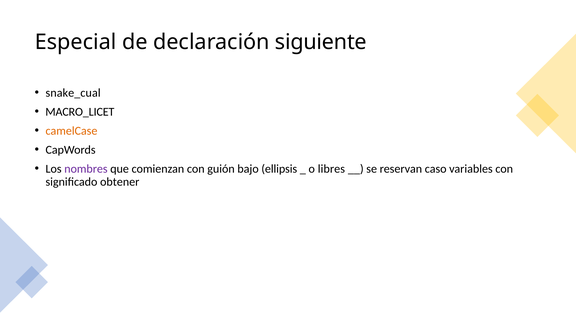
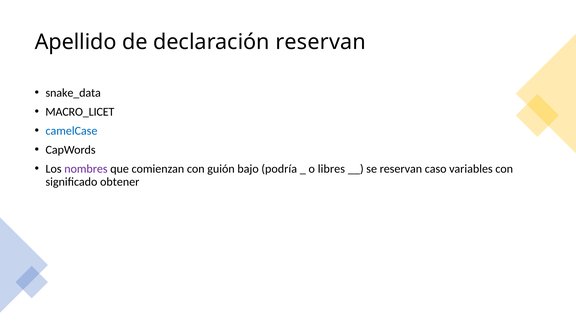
Especial: Especial -> Apellido (76, 42)
declaración siguiente: siguiente -> reservan (321, 42)
snake_cual: snake_cual -> snake_data (73, 93)
camelCase colour: orange -> blue (71, 131)
ellipsis: ellipsis -> podría (279, 169)
